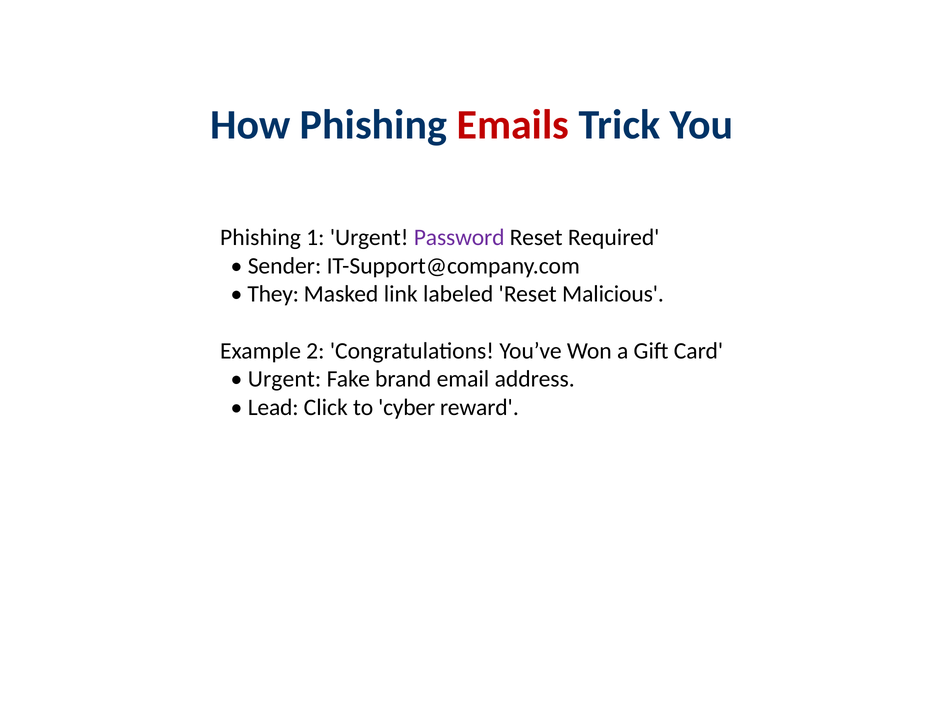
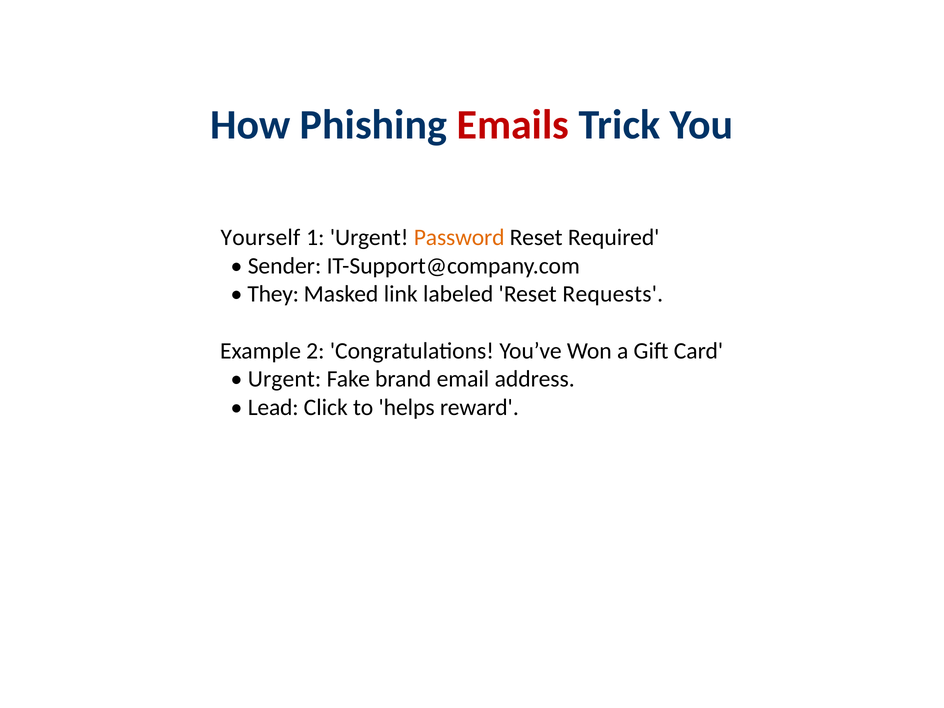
Phishing: Phishing -> Yourself (260, 238)
Password colour: purple -> orange (459, 238)
Malicious: Malicious -> Requests (613, 294)
cyber: cyber -> helps (407, 407)
